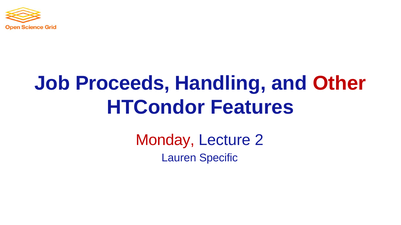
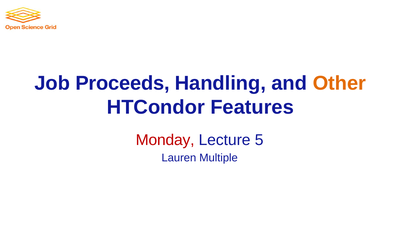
Other colour: red -> orange (339, 83)
2: 2 -> 5 (259, 140)
Specific: Specific -> Multiple (219, 158)
